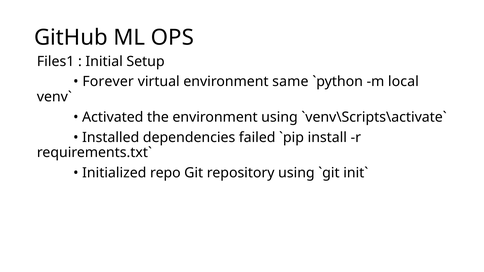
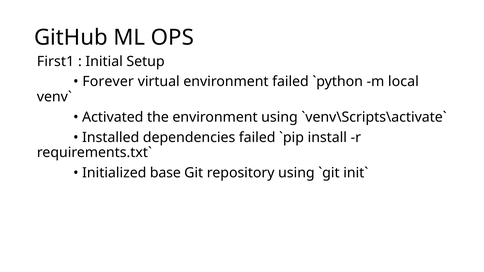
Files1: Files1 -> First1 (56, 61)
environment same: same -> failed (290, 82)
repo: repo -> base (165, 173)
